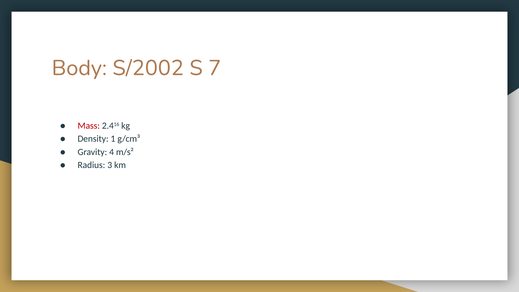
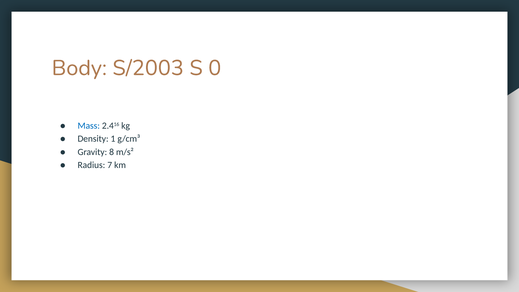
S/2002: S/2002 -> S/2003 (148, 68)
7: 7 -> 0 (215, 68)
Mass colour: red -> blue (89, 126)
4: 4 -> 8 (112, 152)
3: 3 -> 7 (110, 165)
